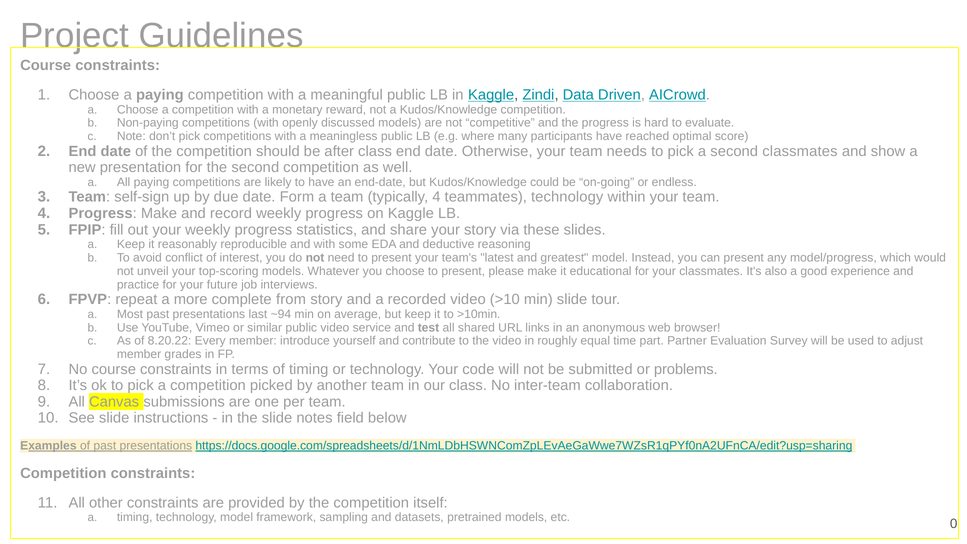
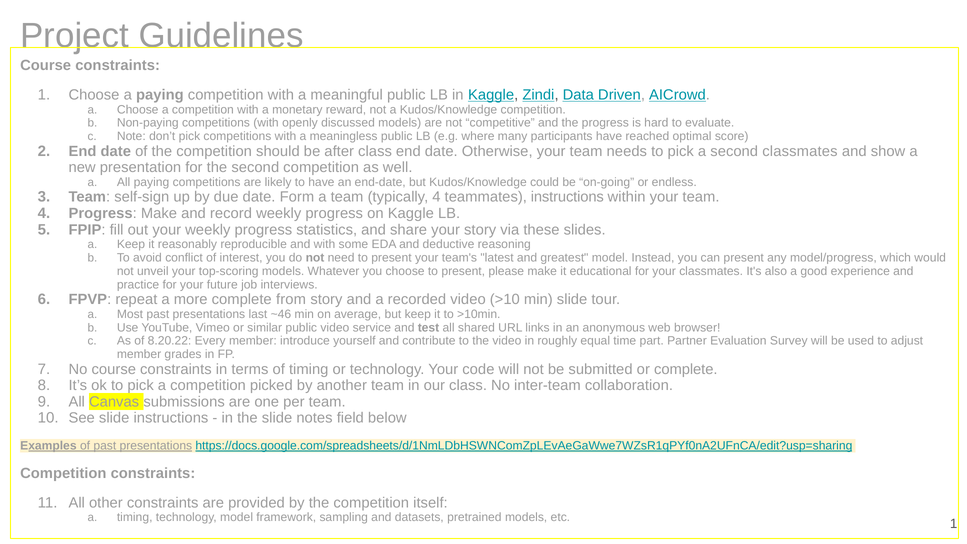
teammates technology: technology -> instructions (567, 197)
~94: ~94 -> ~46 (281, 314)
or problems: problems -> complete (686, 369)
etc 0: 0 -> 1 (954, 524)
